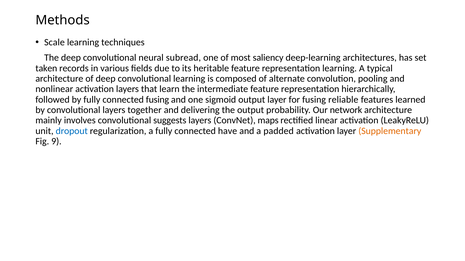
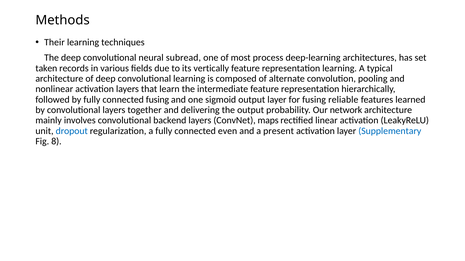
Scale: Scale -> Their (54, 43)
saliency: saliency -> process (268, 58)
heritable: heritable -> vertically (211, 68)
suggests: suggests -> backend (170, 121)
have: have -> even (228, 131)
padded: padded -> present (279, 131)
Supplementary colour: orange -> blue (390, 131)
9: 9 -> 8 (56, 142)
